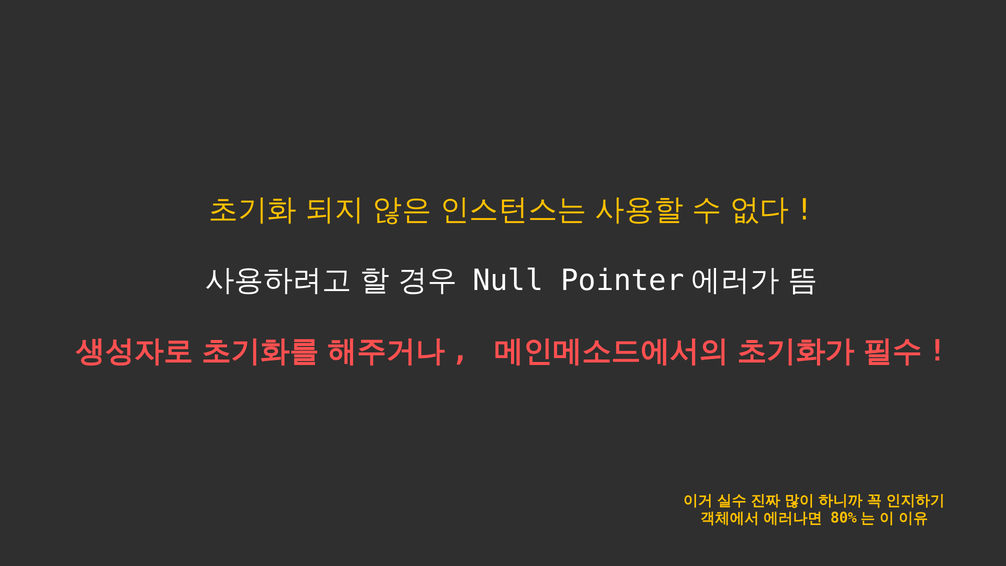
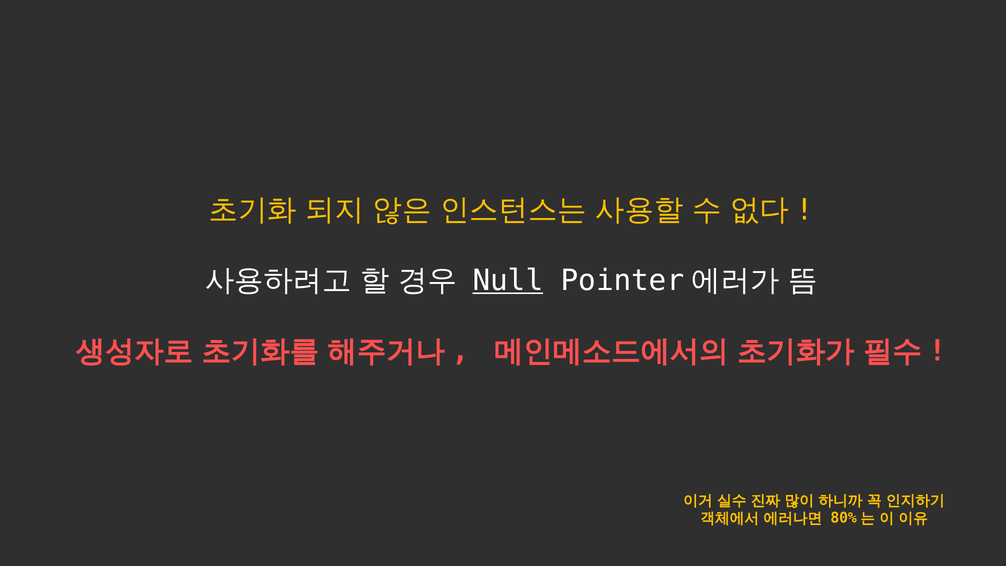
Null underline: none -> present (508, 281)
